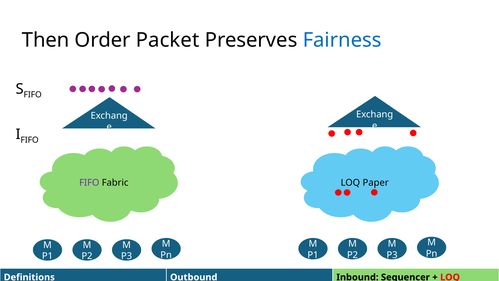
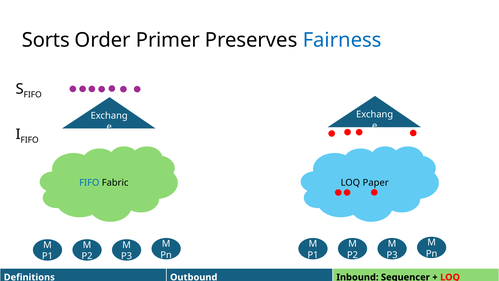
Then: Then -> Sorts (46, 40)
Packet: Packet -> Primer (168, 40)
FIFO colour: purple -> blue (89, 183)
